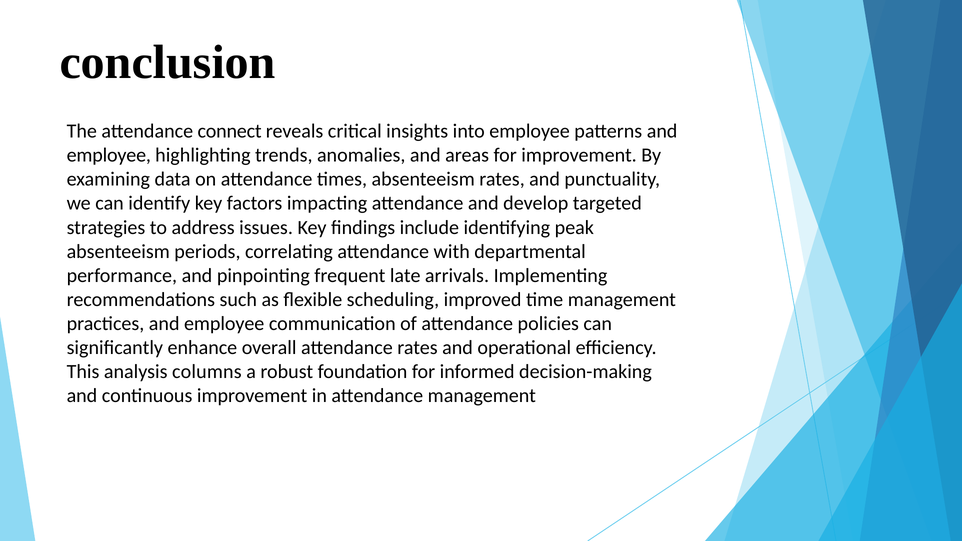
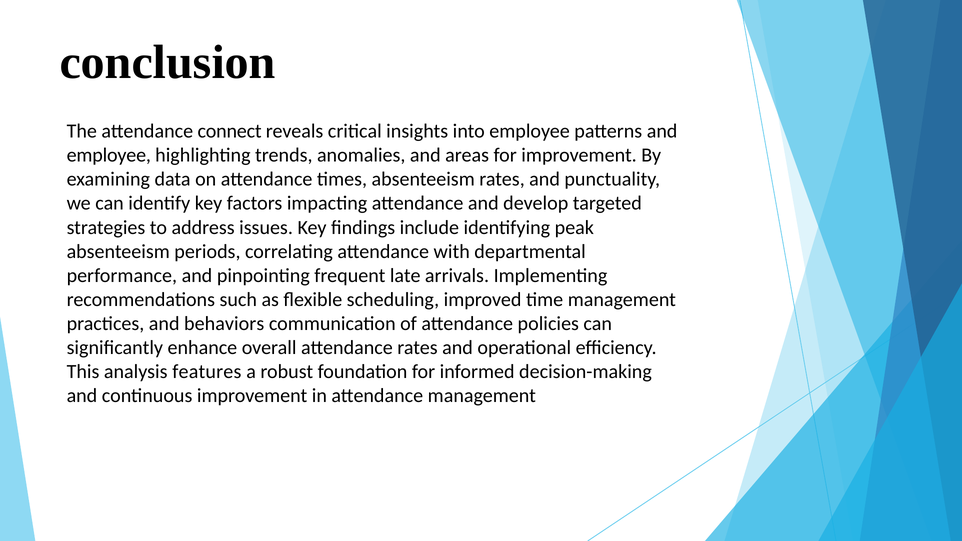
practices and employee: employee -> behaviors (224, 324)
columns: columns -> features (207, 372)
